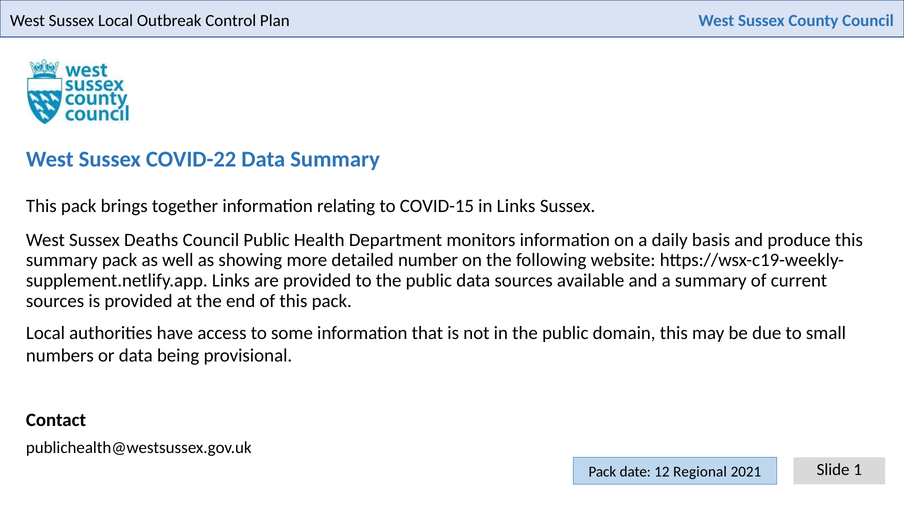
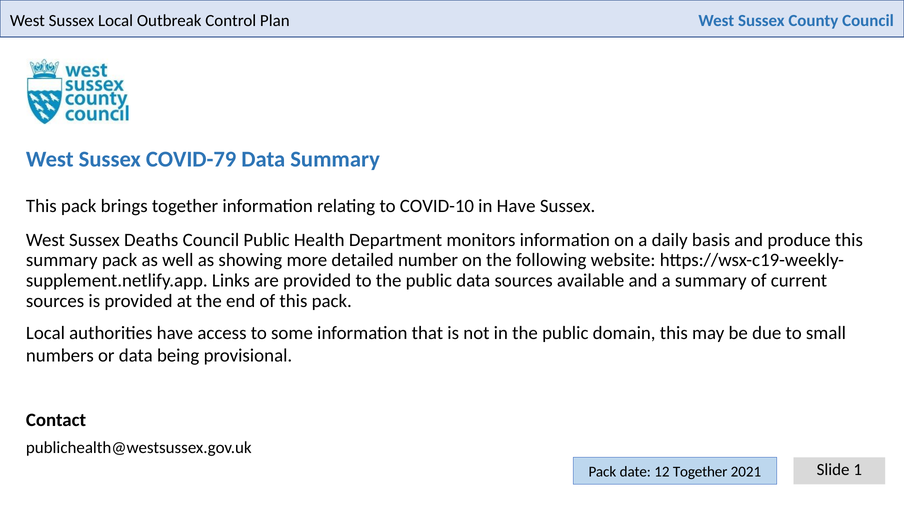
COVID-22: COVID-22 -> COVID-79 (191, 160)
COVID-15: COVID-15 -> COVID-10 (437, 206)
in Links: Links -> Have (516, 206)
12 Regional: Regional -> Together (700, 472)
